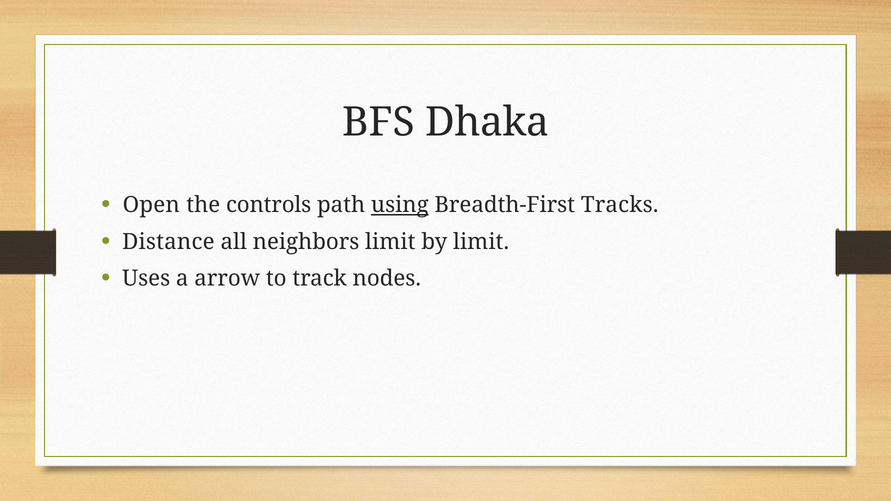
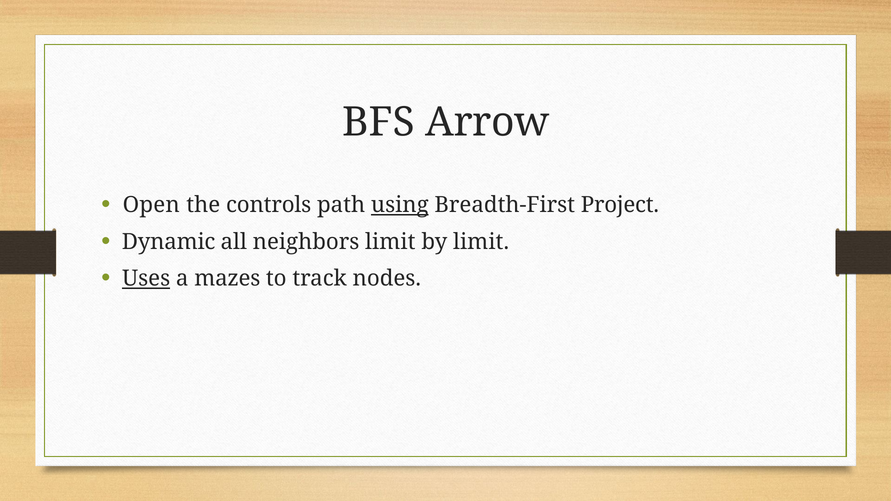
Dhaka: Dhaka -> Arrow (487, 122)
Tracks: Tracks -> Project (620, 205)
Distance: Distance -> Dynamic (169, 242)
Uses underline: none -> present (146, 279)
arrow: arrow -> mazes (227, 279)
